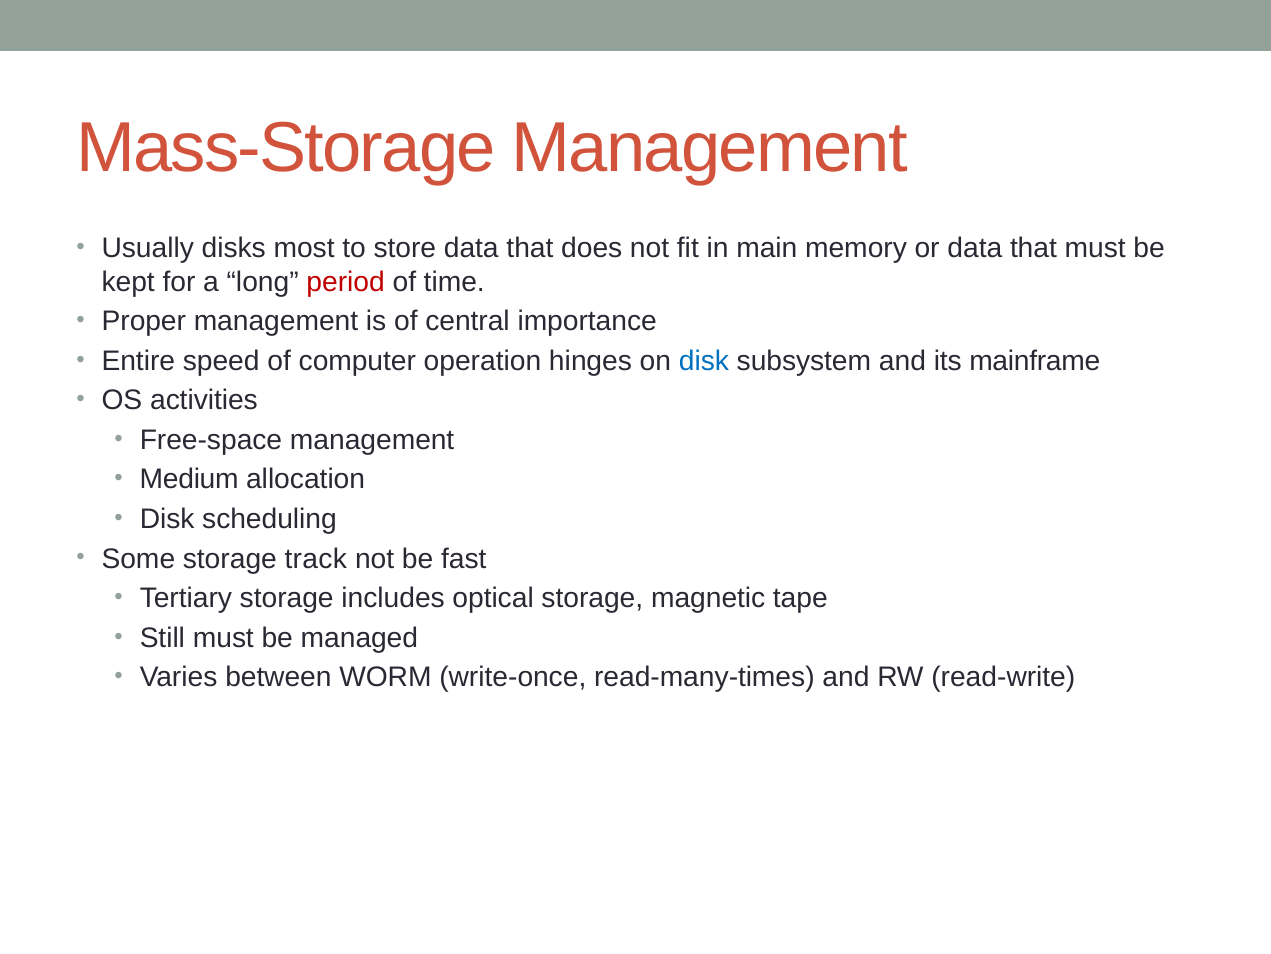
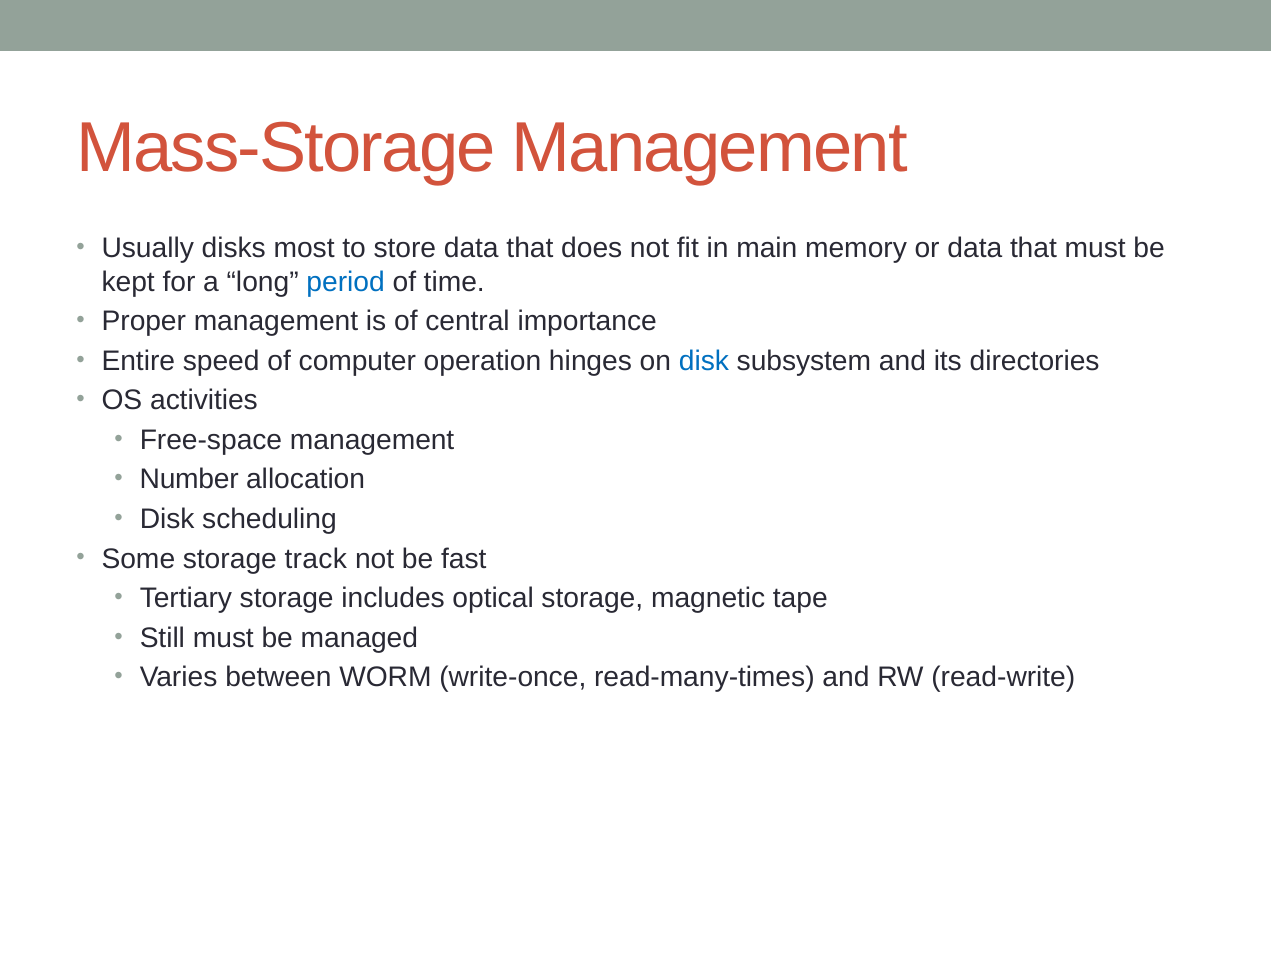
period colour: red -> blue (346, 282)
mainframe: mainframe -> directories (1035, 361)
Medium: Medium -> Number (189, 479)
